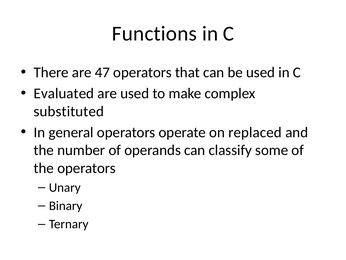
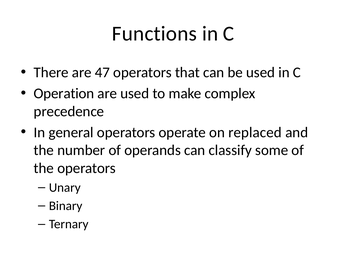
Evaluated: Evaluated -> Operation (64, 93)
substituted: substituted -> precedence (69, 111)
